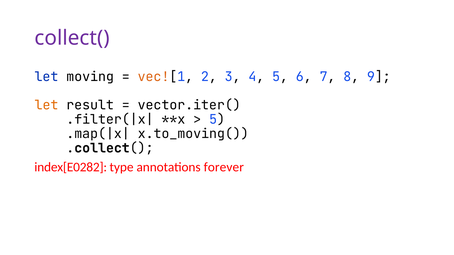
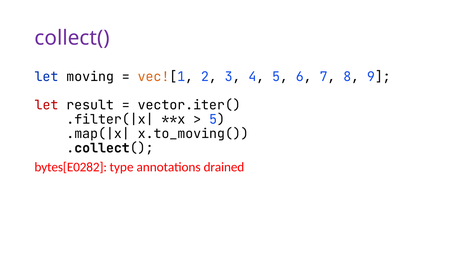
let colour: orange -> red (47, 105)
index[E0282: index[E0282 -> bytes[E0282 (71, 167)
forever: forever -> drained (224, 167)
